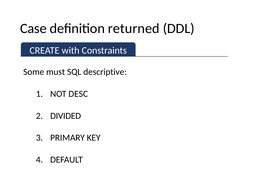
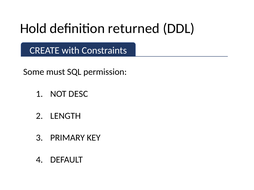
Case: Case -> Hold (33, 28)
descriptive: descriptive -> permission (105, 72)
DIVIDED: DIVIDED -> LENGTH (66, 116)
